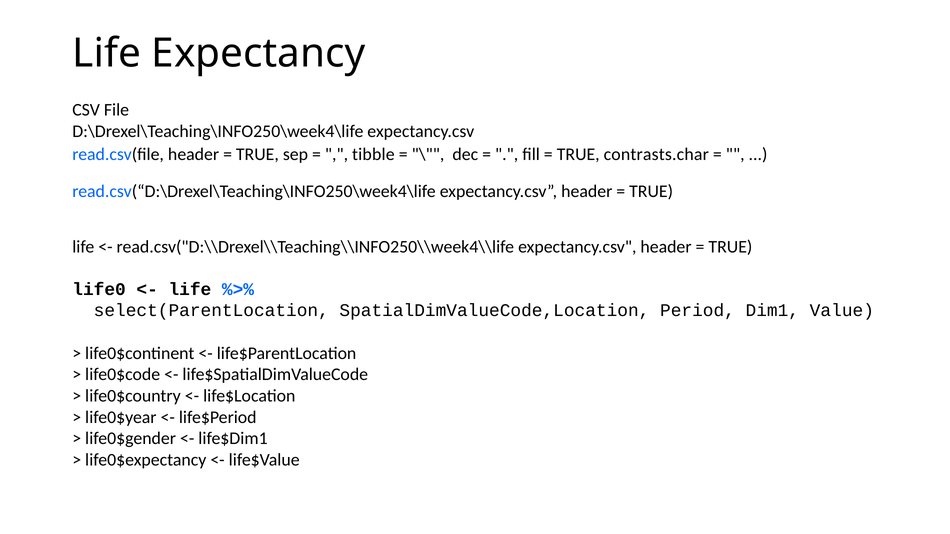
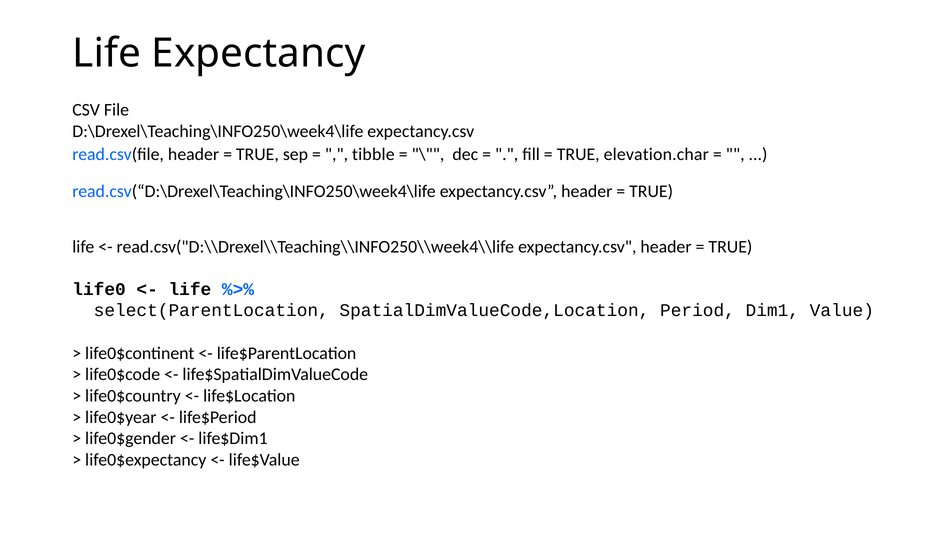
contrasts.char: contrasts.char -> elevation.char (656, 155)
